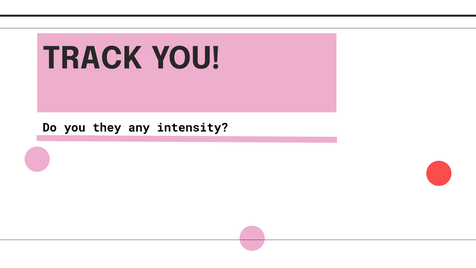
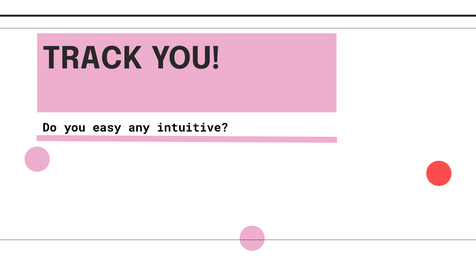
they: they -> easy (107, 127)
intensity: intensity -> intuitive (193, 127)
